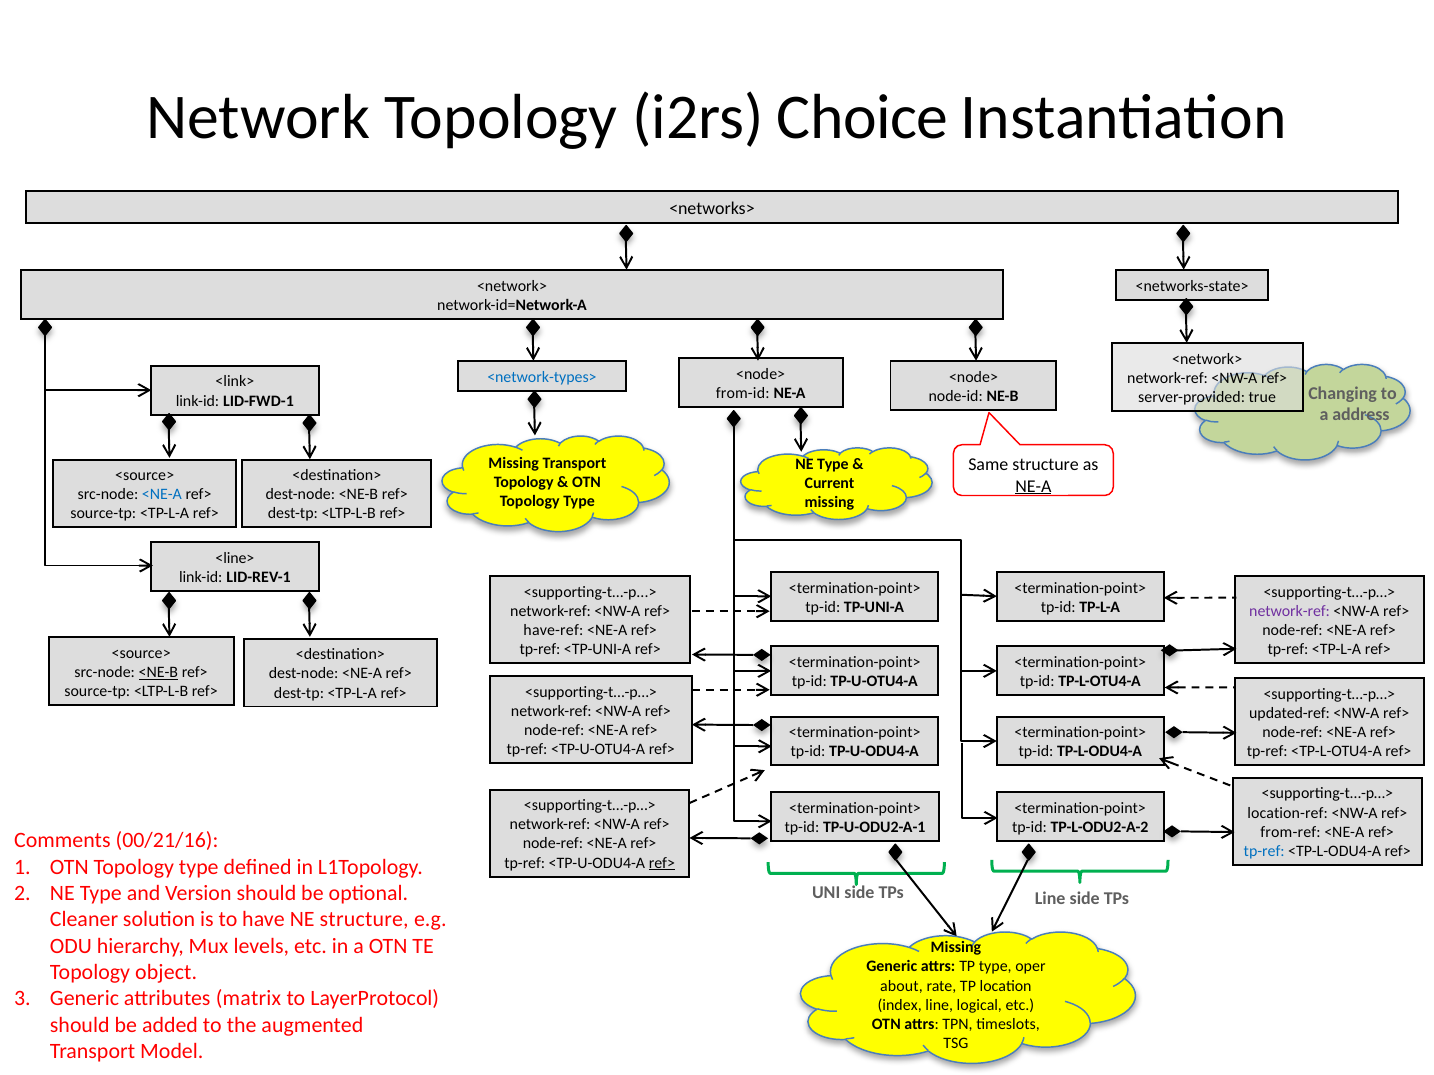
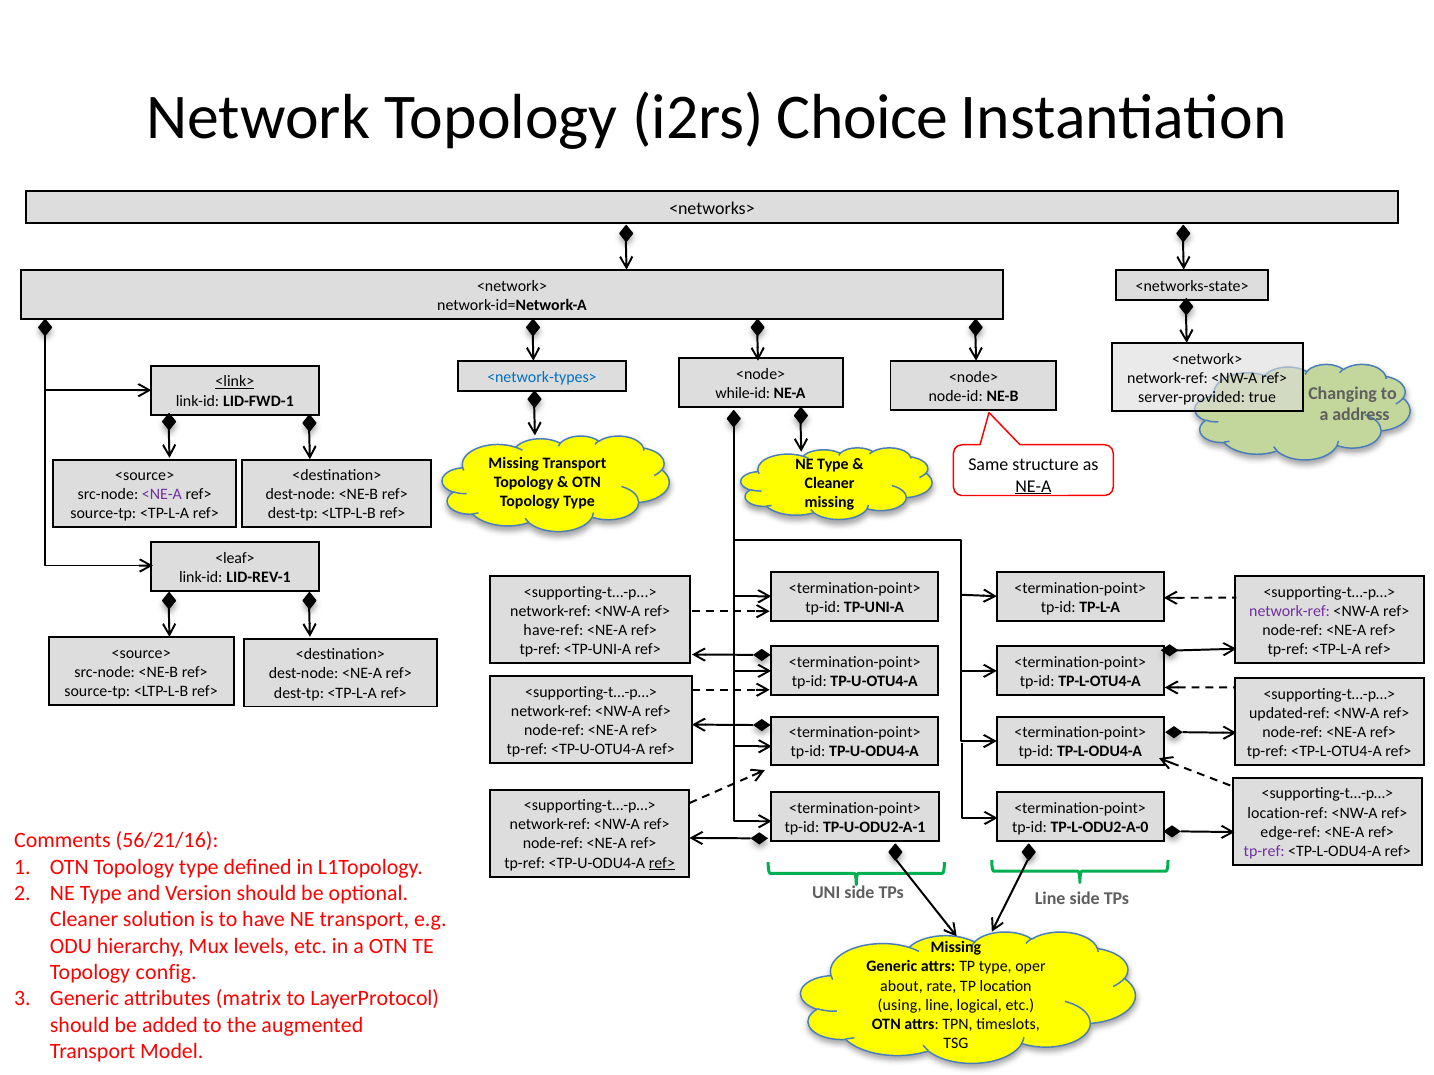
<link> underline: none -> present (235, 382)
from-id: from-id -> while-id (743, 394)
Current: Current -> Cleaner (830, 483)
<NE-A colour: blue -> purple (162, 495)
<line>: <line> -> <leaf> (235, 558)
<NE-B underline: present -> none (158, 673)
TP-L-ODU2-A-2: TP-L-ODU2-A-2 -> TP-L-ODU2-A-0 (1099, 828)
from-ref: from-ref -> edge-ref (1291, 832)
00/21/16: 00/21/16 -> 56/21/16 (167, 841)
tp-ref colour: blue -> purple (1264, 851)
NE structure: structure -> transport (364, 920)
object: object -> config (166, 973)
index: index -> using (900, 1005)
